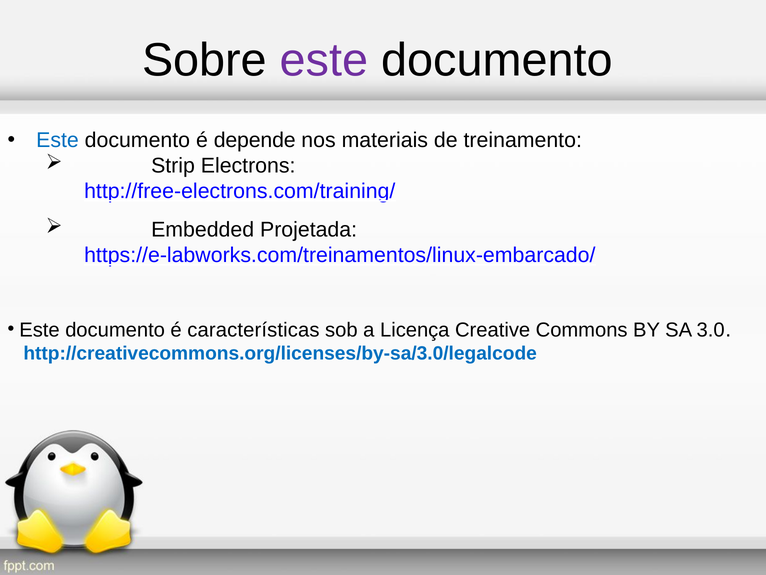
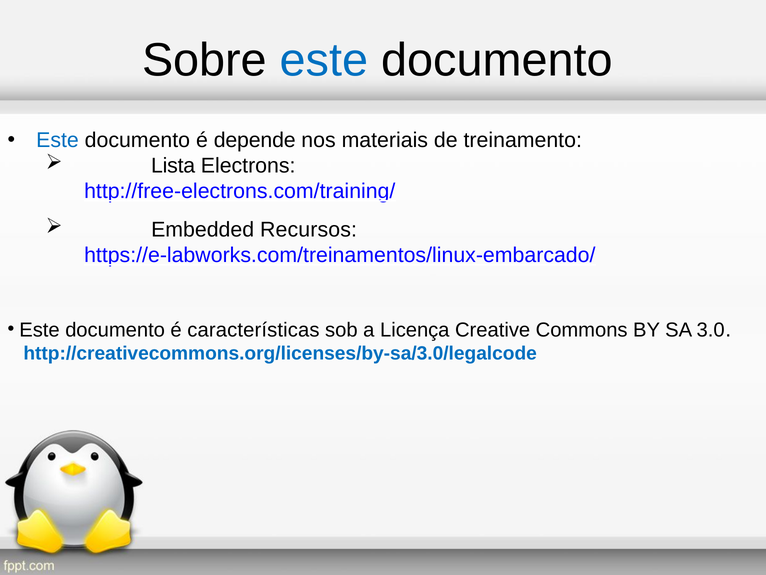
este colour: purple -> blue (324, 60)
Strip: Strip -> Lista (173, 166)
Projetada: Projetada -> Recursos (309, 230)
